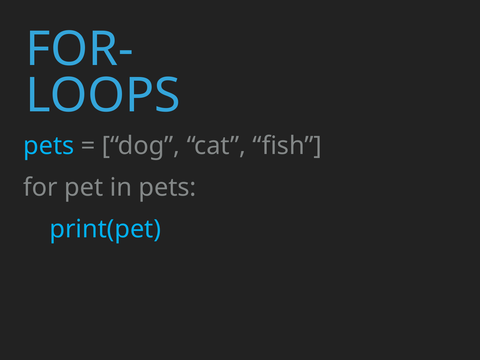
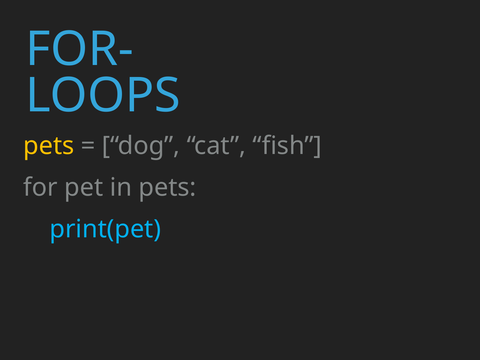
pets colour: light blue -> yellow (49, 146)
